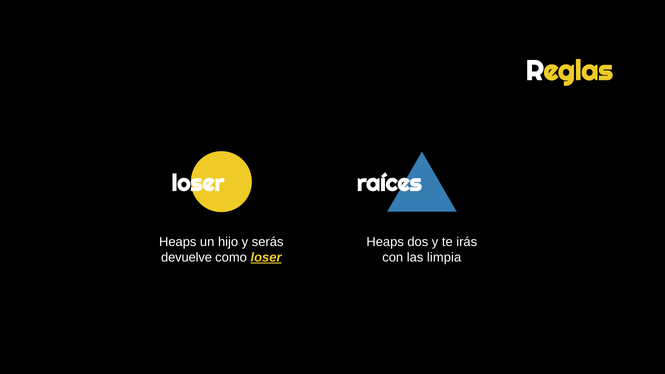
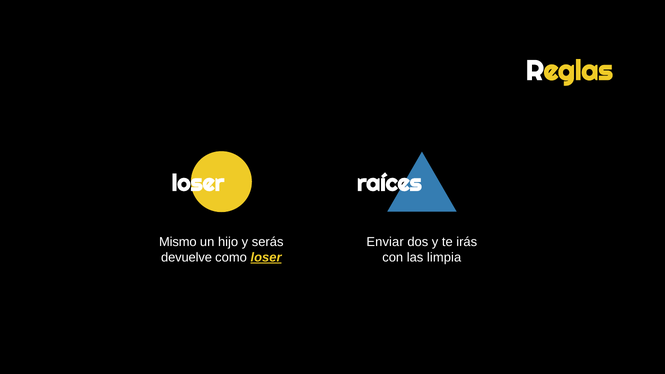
Heaps: Heaps -> Mismo (178, 242)
Heaps: Heaps -> Enviar (385, 242)
